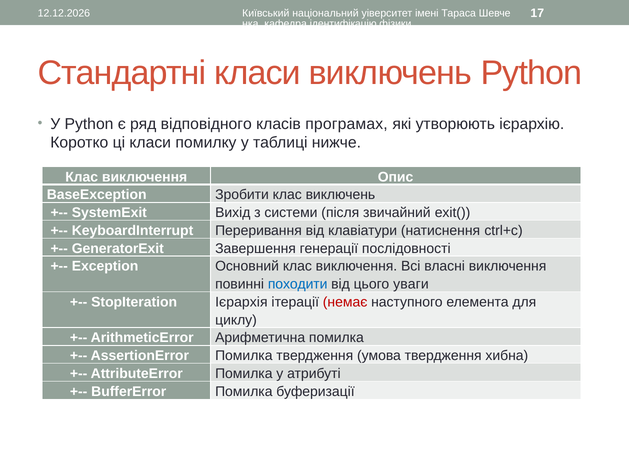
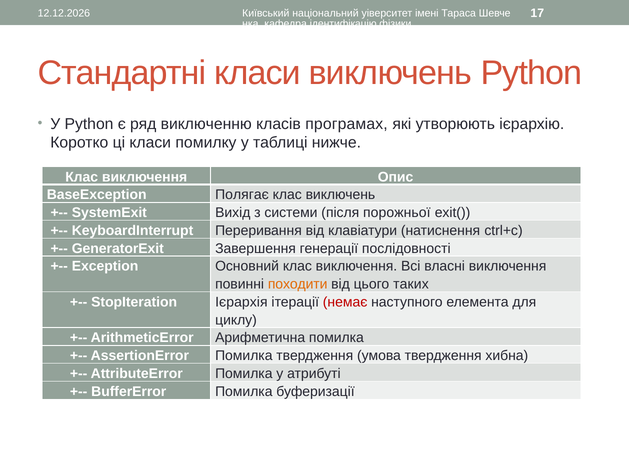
відповідного: відповідного -> виключенню (206, 124)
Зробити: Зробити -> Полягає (242, 195)
звичайний: звичайний -> порожньої (397, 213)
походити colour: blue -> orange (298, 284)
уваги: уваги -> таких (411, 284)
